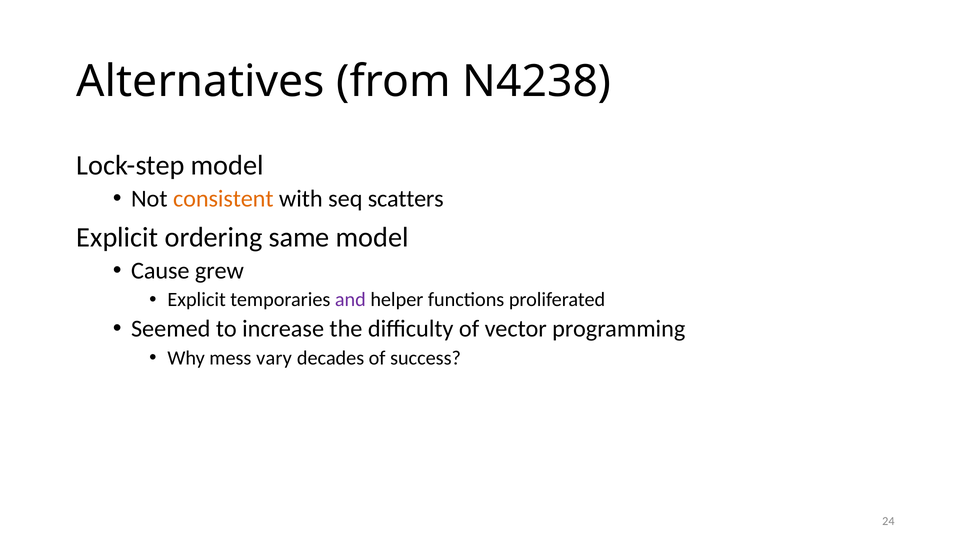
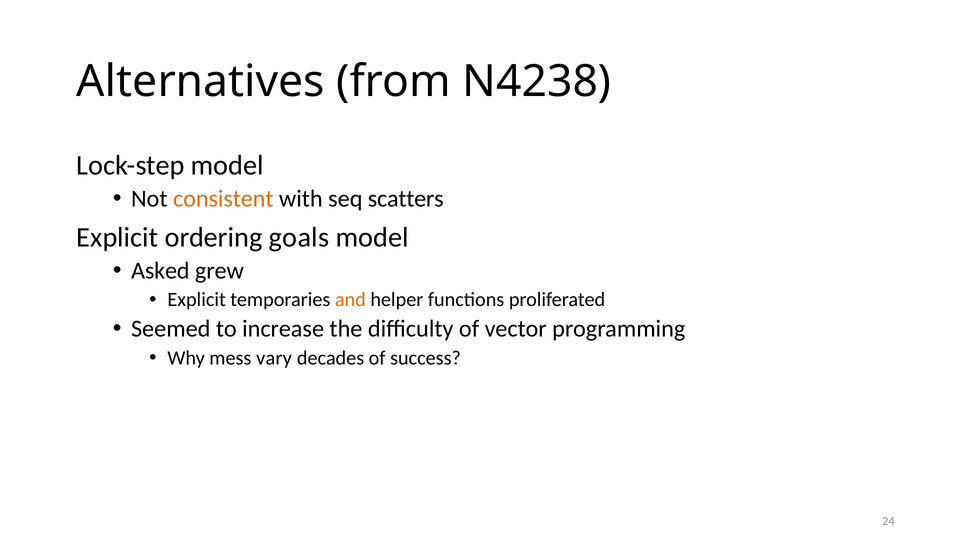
same: same -> goals (299, 237)
Cause: Cause -> Asked (160, 271)
and colour: purple -> orange (350, 300)
